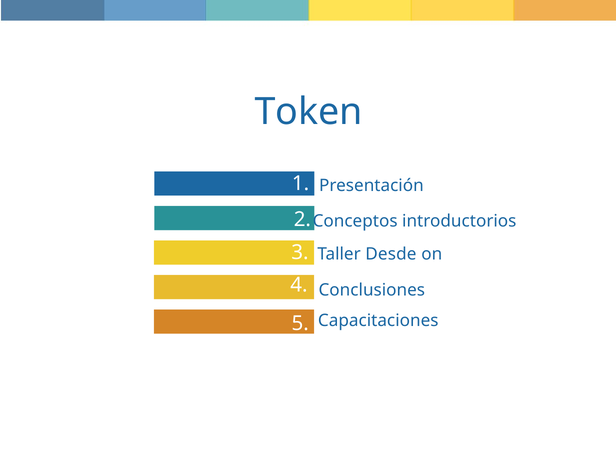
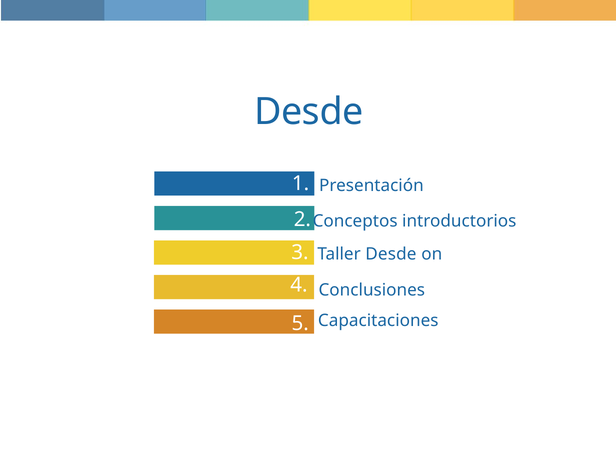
Token: Token -> Desde (309, 112)
